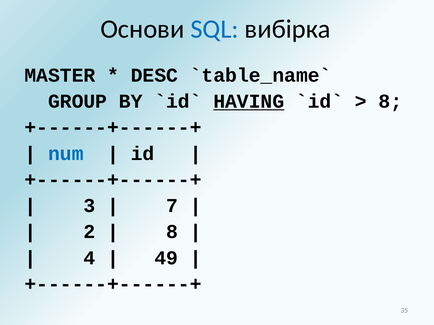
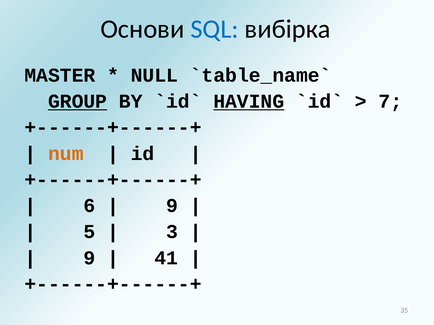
DESC: DESC -> NULL (154, 75)
GROUP underline: none -> present (78, 102)
8: 8 -> 7 (390, 102)
num colour: blue -> orange (66, 154)
3: 3 -> 6 (89, 206)
7: 7 -> 9 (172, 206)
2: 2 -> 5 (89, 232)
8: 8 -> 3 (172, 232)
4: 4 -> 9 (89, 258)
49: 49 -> 41 (166, 258)
